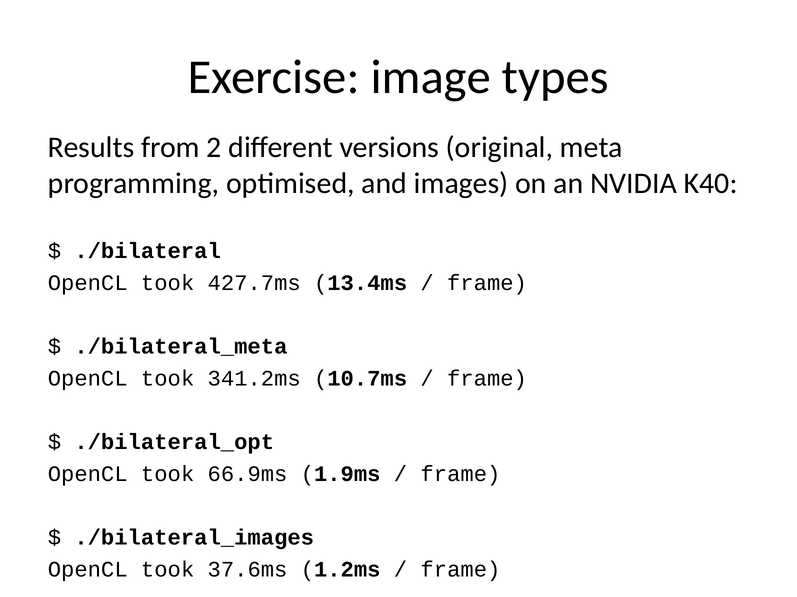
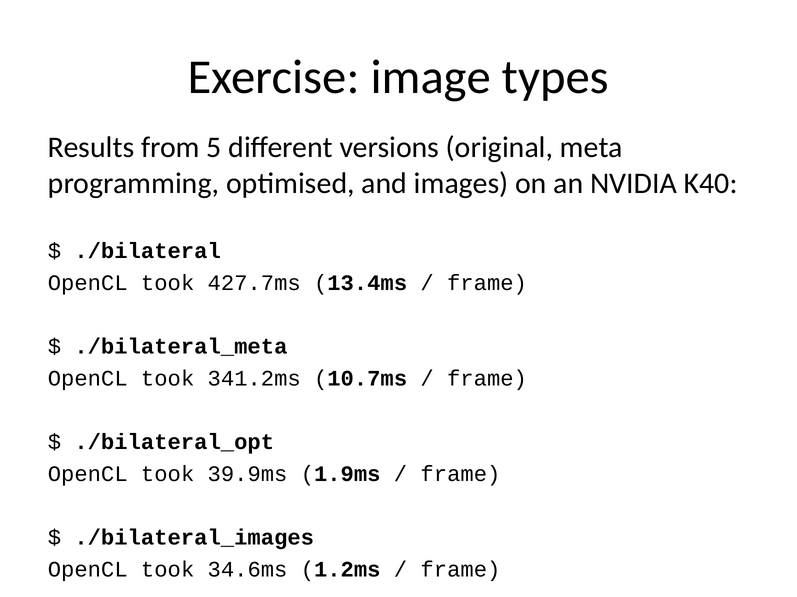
2: 2 -> 5 (214, 148)
66.9ms: 66.9ms -> 39.9ms (248, 475)
37.6ms: 37.6ms -> 34.6ms (248, 570)
